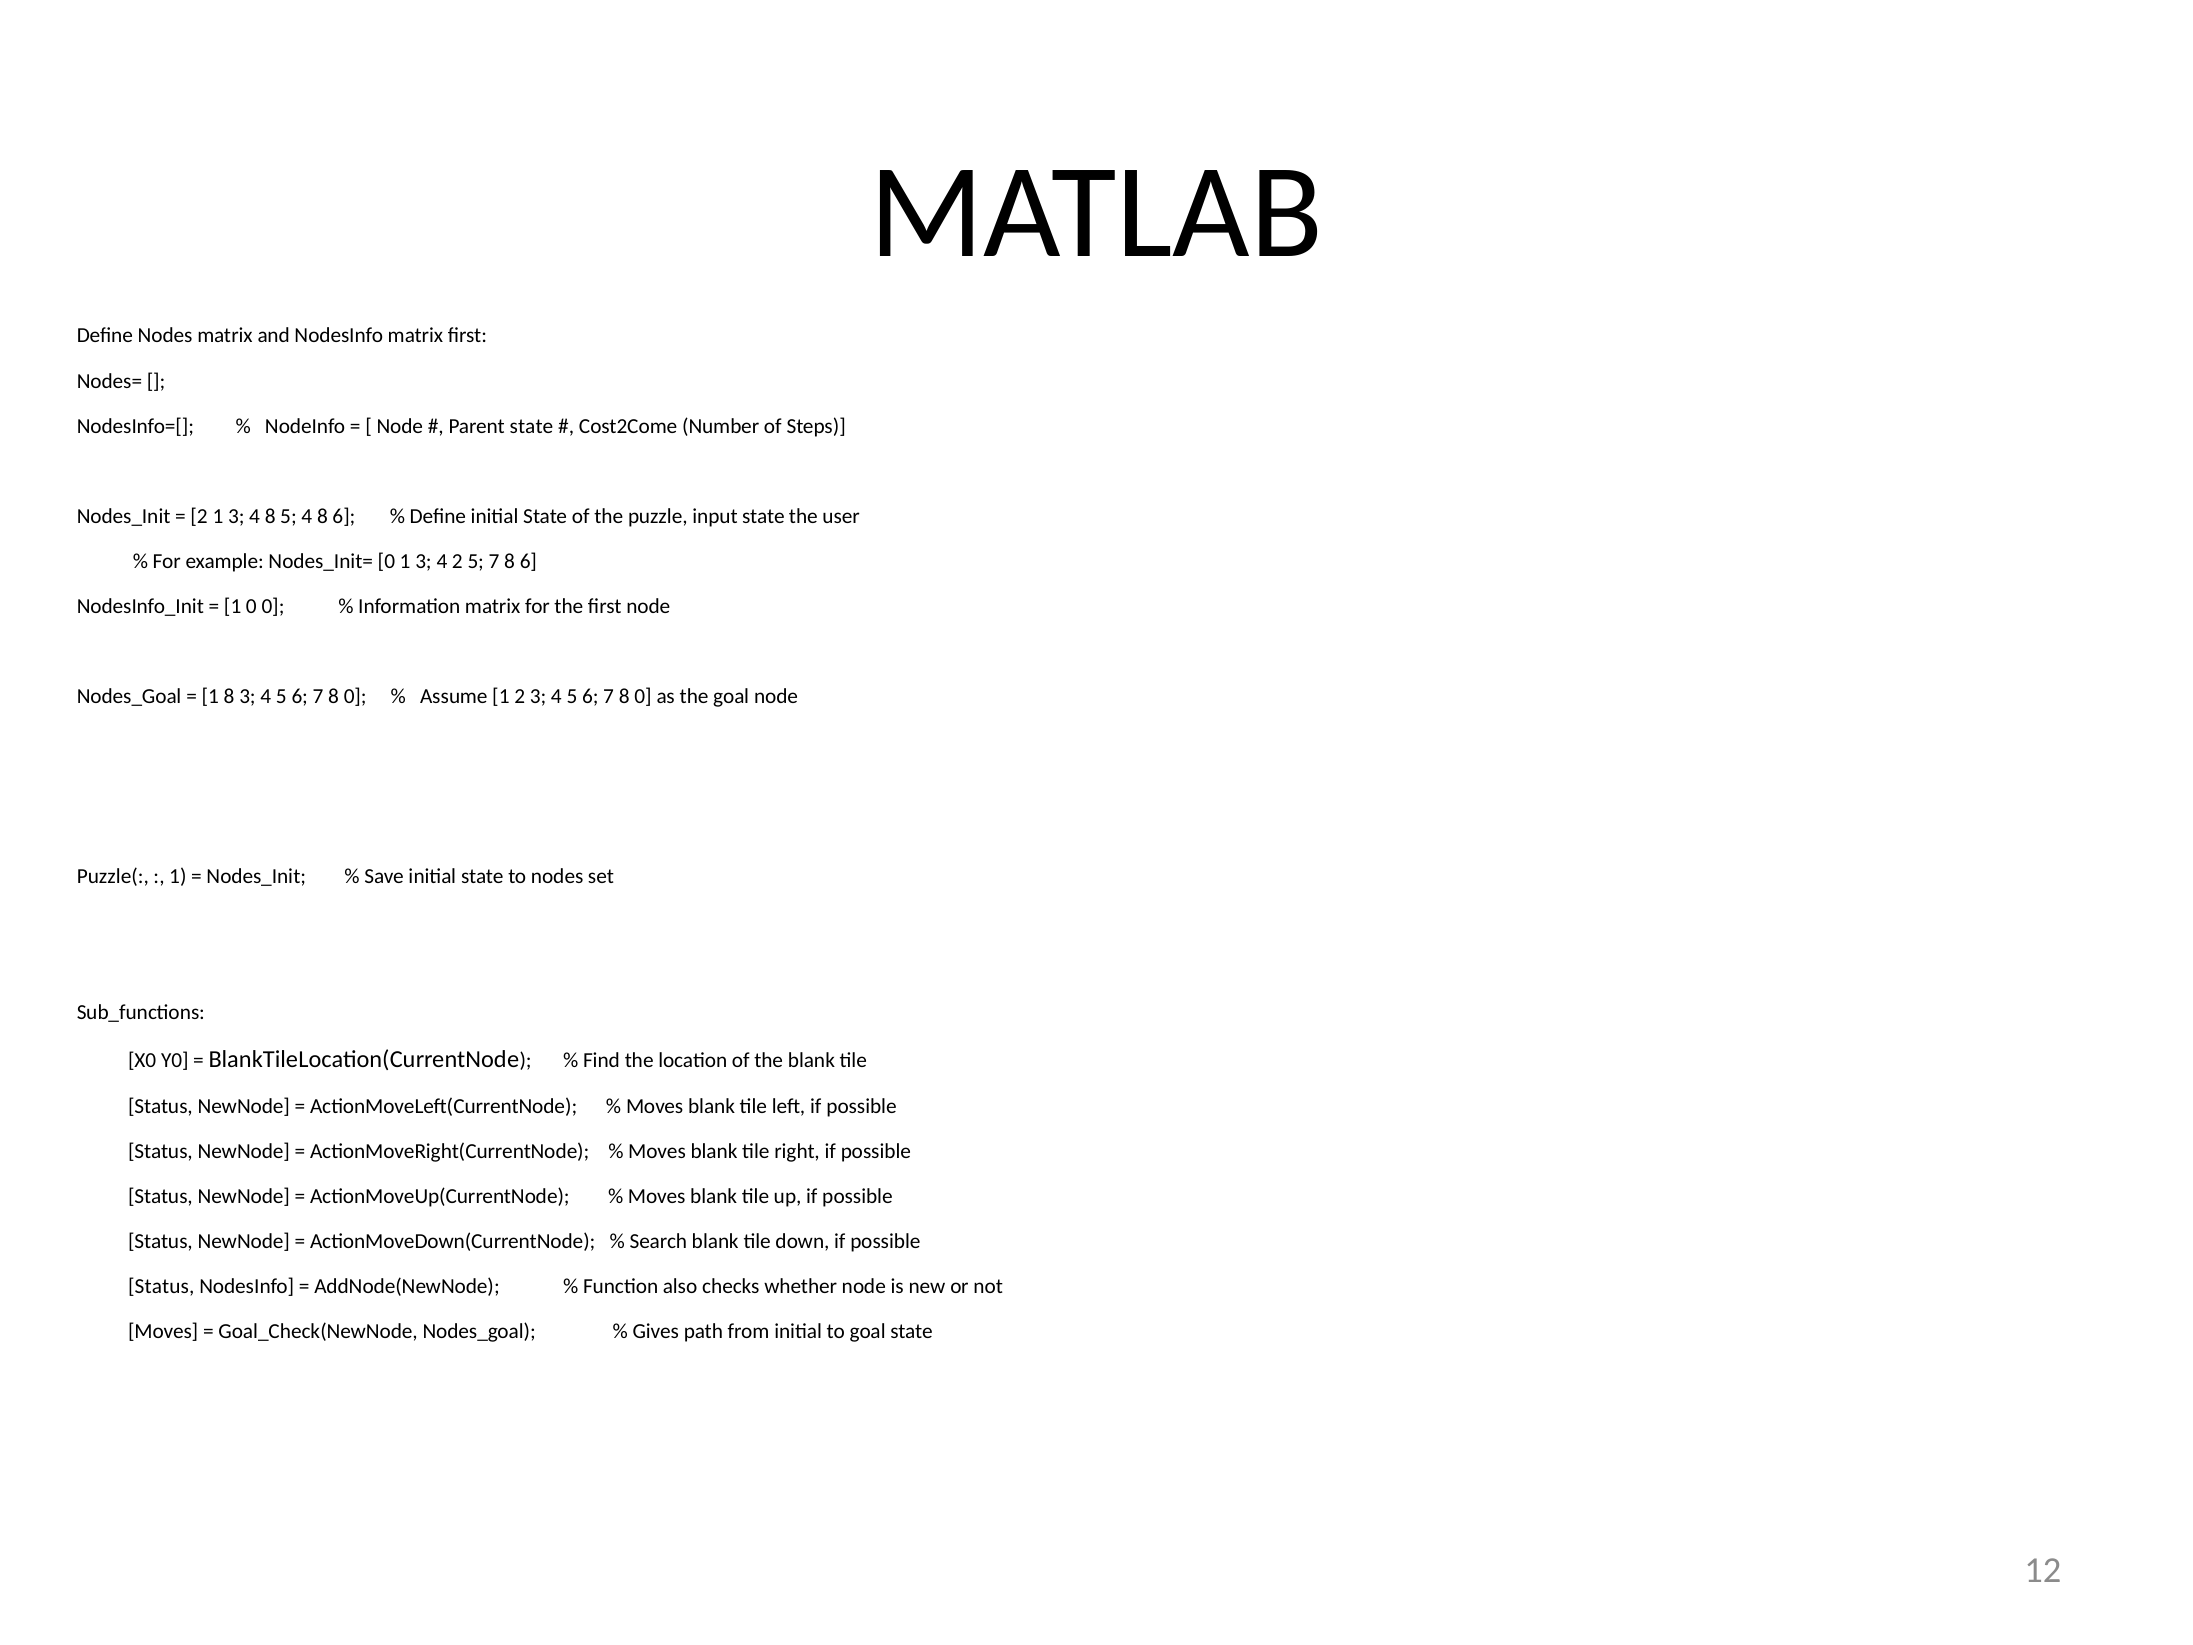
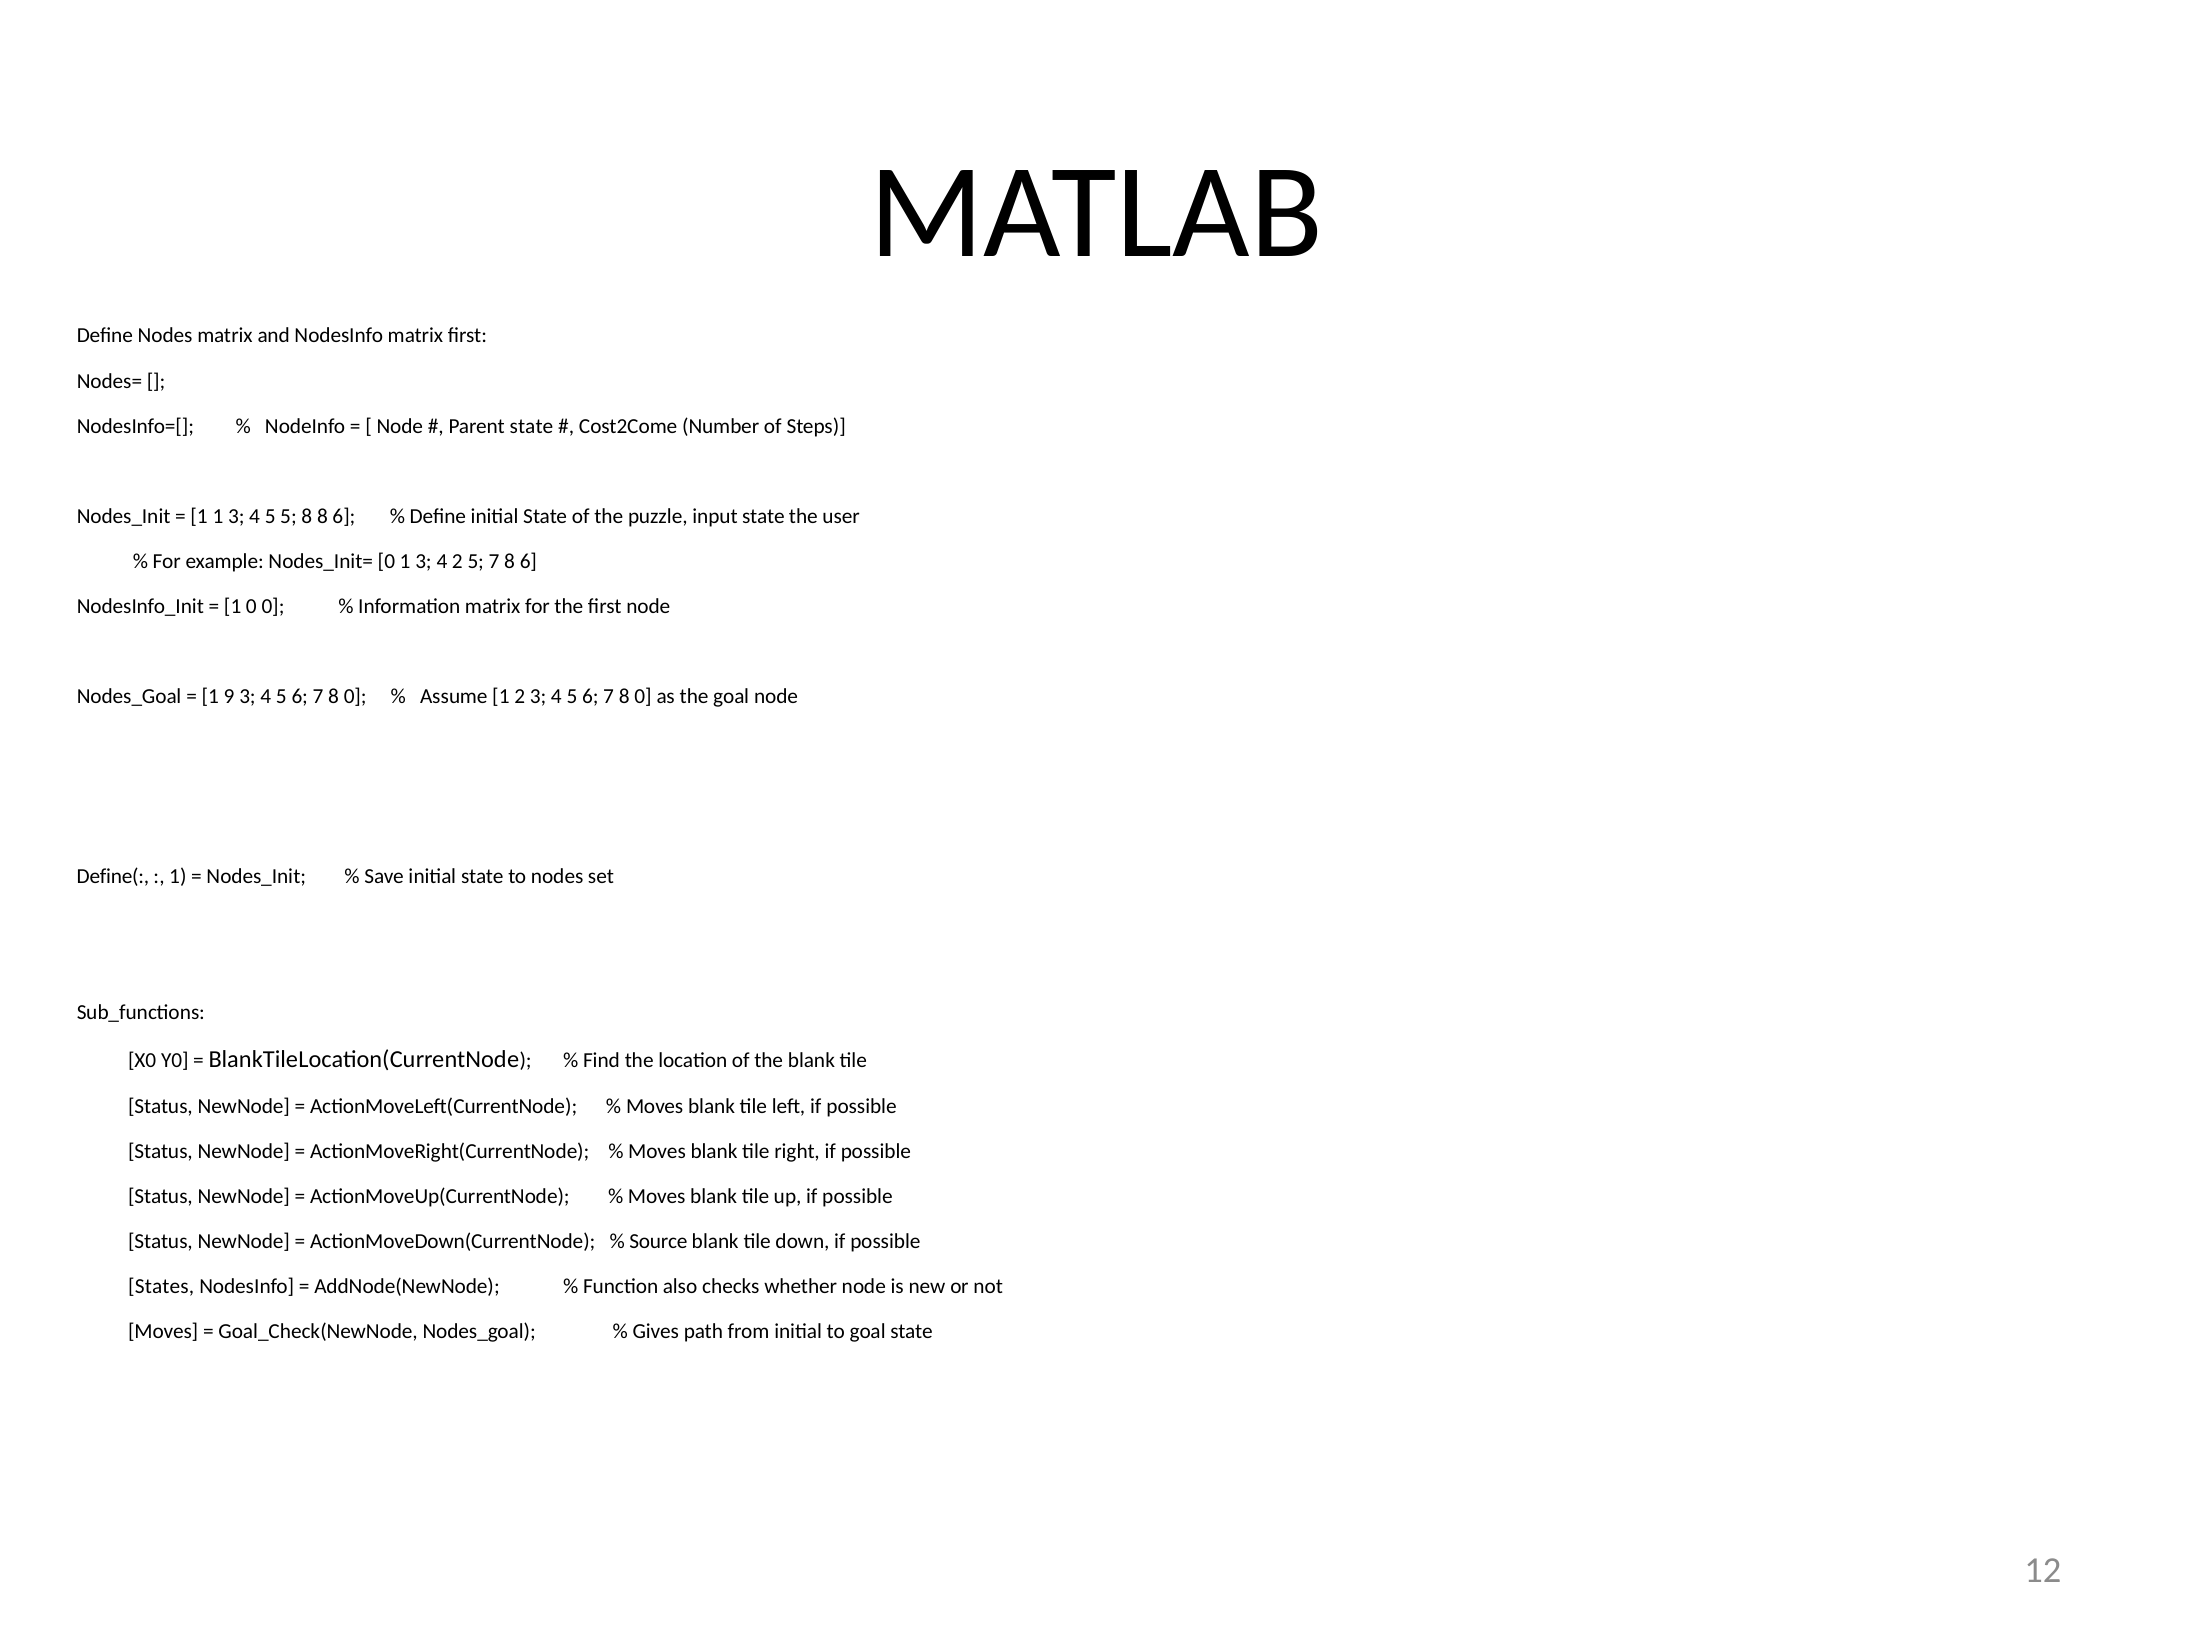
2: 2 -> 1 (199, 516)
1 3 4 8: 8 -> 5 (270, 516)
5 4: 4 -> 8 (307, 516)
1 8: 8 -> 9 (229, 696)
Puzzle(: Puzzle( -> Define( (113, 877)
Search: Search -> Source (658, 1242)
Status: Status -> States (161, 1287)
